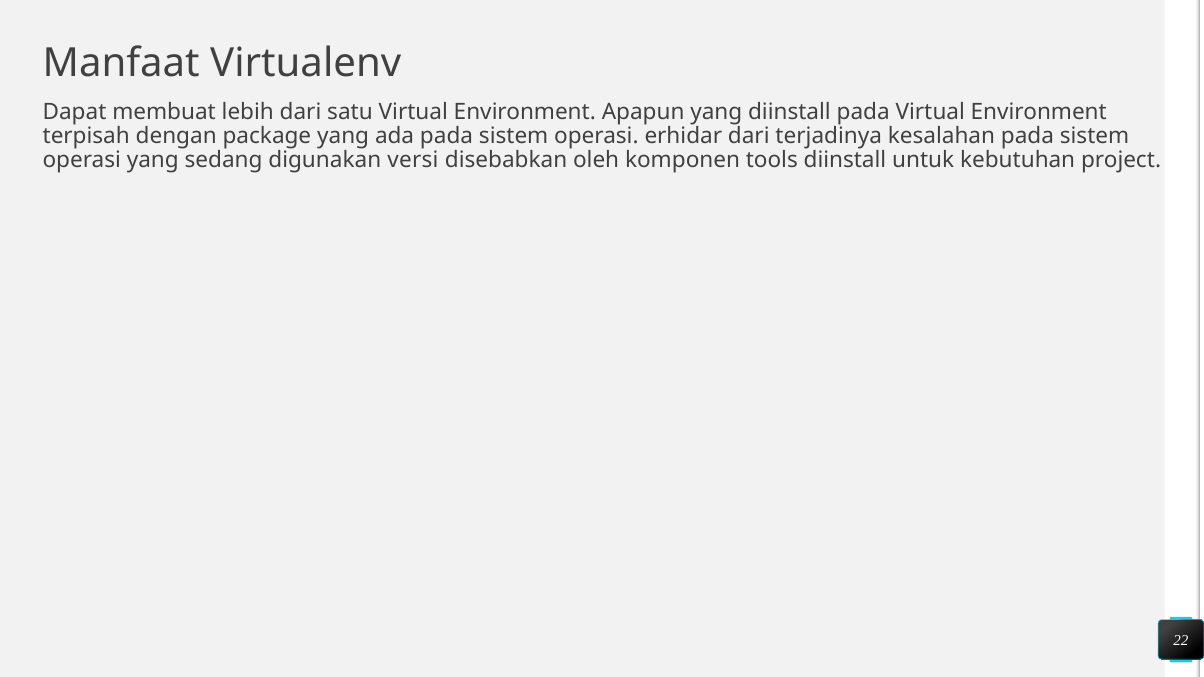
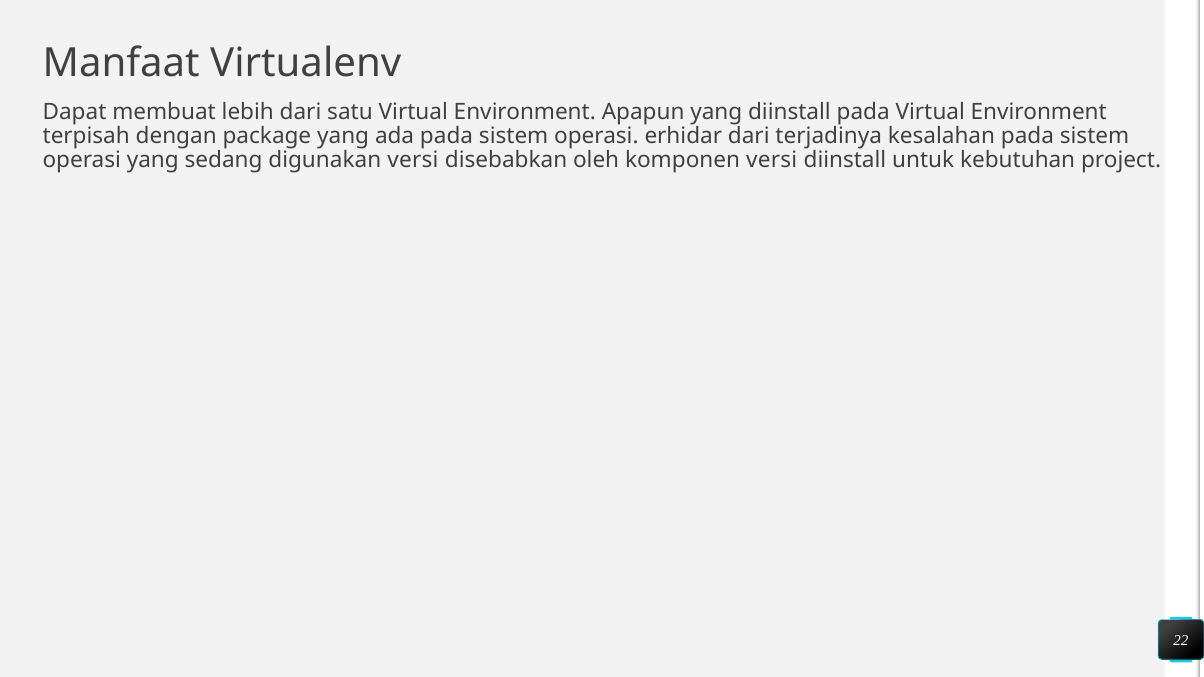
komponen tools: tools -> versi (772, 160)
